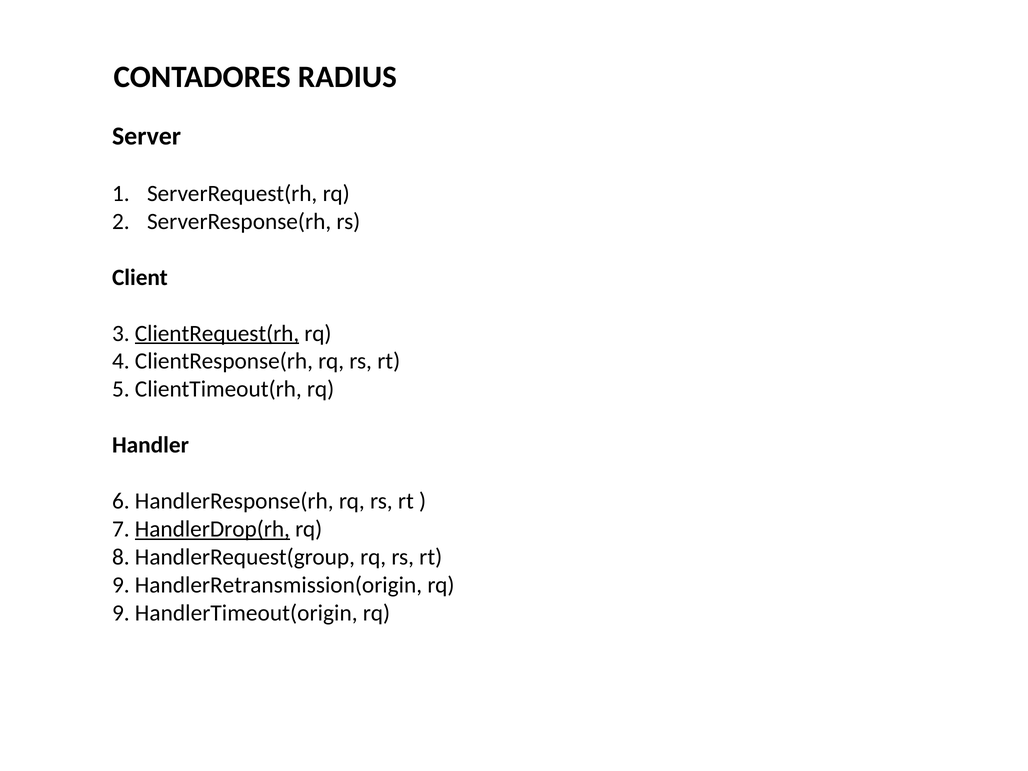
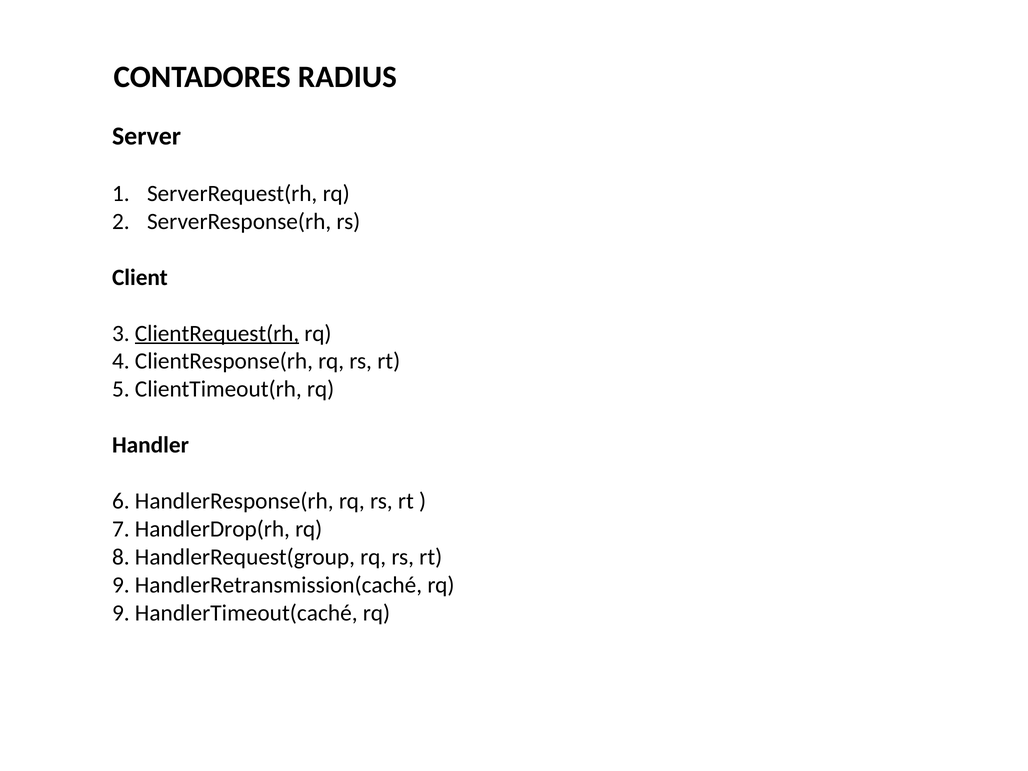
HandlerDrop(rh underline: present -> none (212, 529)
HandlerRetransmission(origin: HandlerRetransmission(origin -> HandlerRetransmission(caché (278, 585)
HandlerTimeout(origin: HandlerTimeout(origin -> HandlerTimeout(caché (246, 613)
